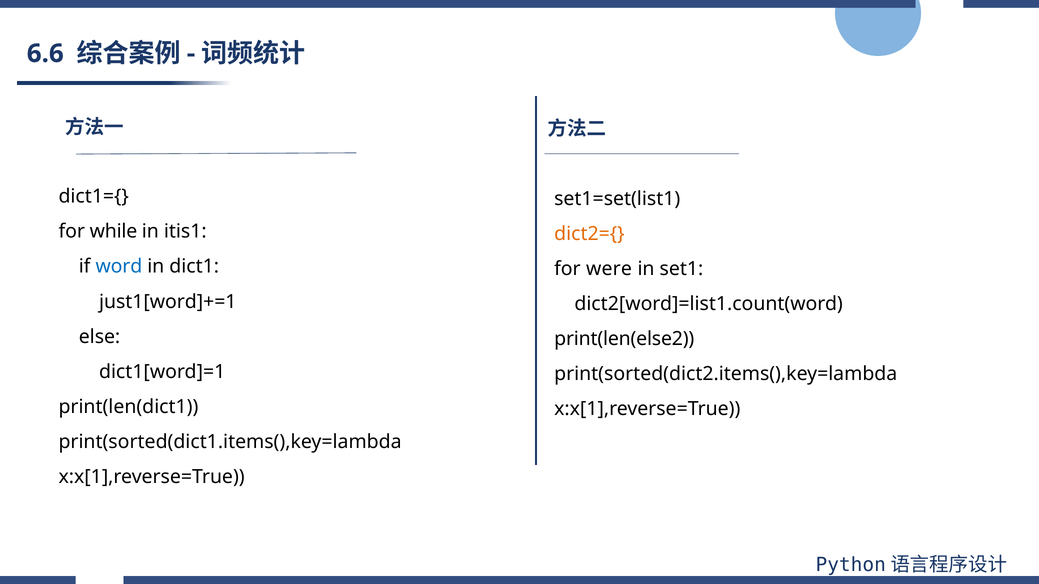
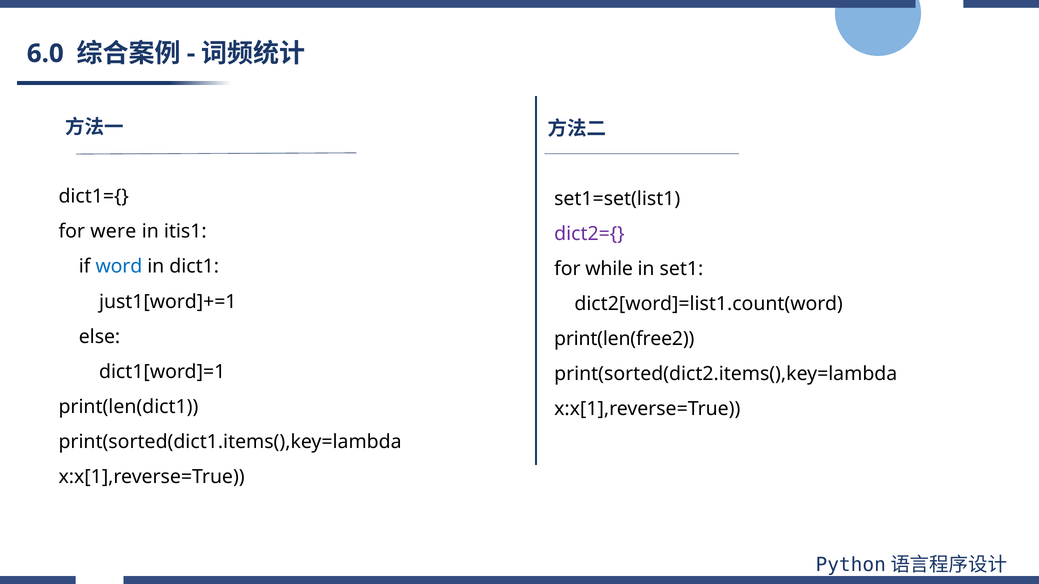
6.6: 6.6 -> 6.0 (45, 54)
while: while -> were (113, 232)
dict2={ colour: orange -> purple (589, 234)
were: were -> while (609, 269)
print(len(else2: print(len(else2 -> print(len(free2 (624, 339)
